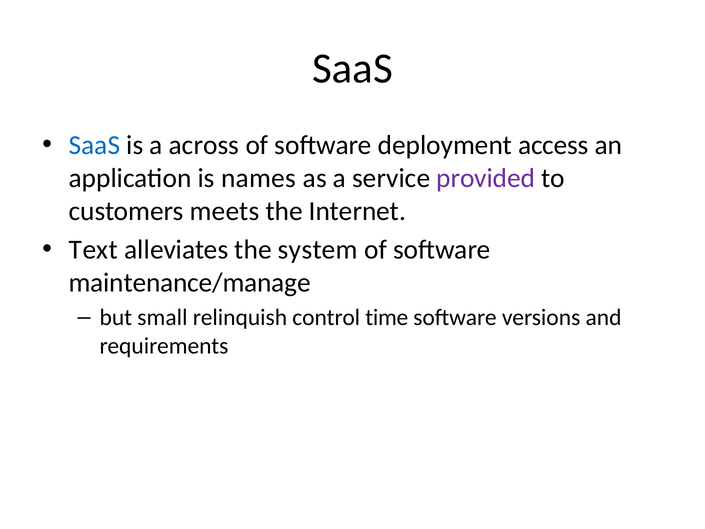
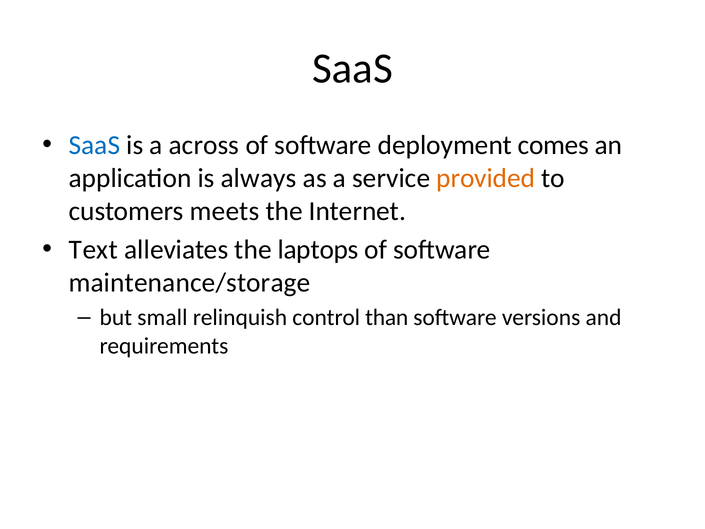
access: access -> comes (553, 145)
names: names -> always (259, 178)
provided colour: purple -> orange (486, 178)
system: system -> laptops (318, 250)
maintenance/manage: maintenance/manage -> maintenance/storage (190, 282)
time: time -> than (387, 317)
